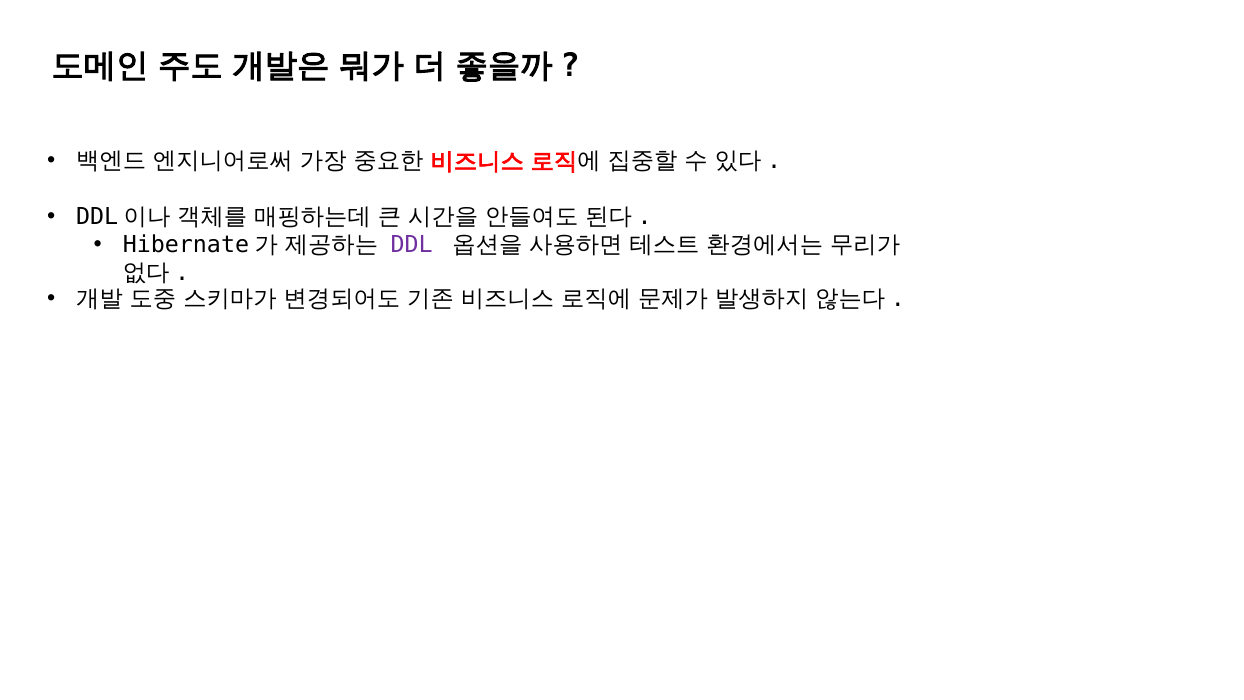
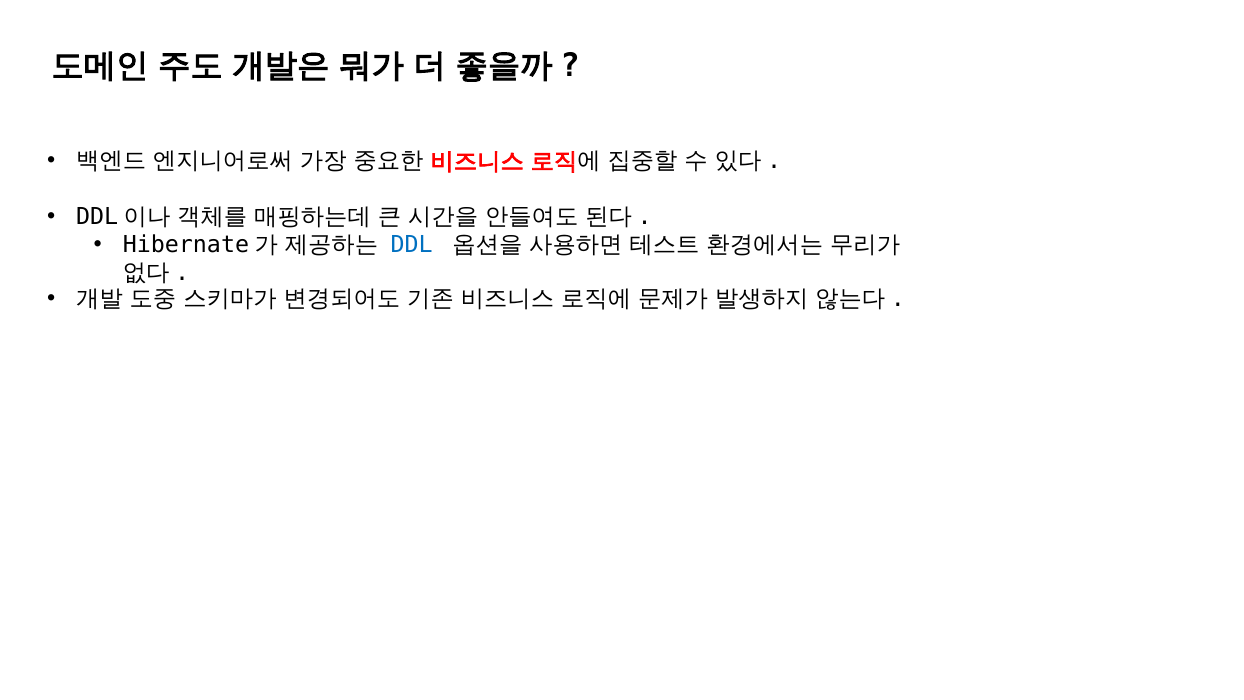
DDL colour: purple -> blue (412, 245)
